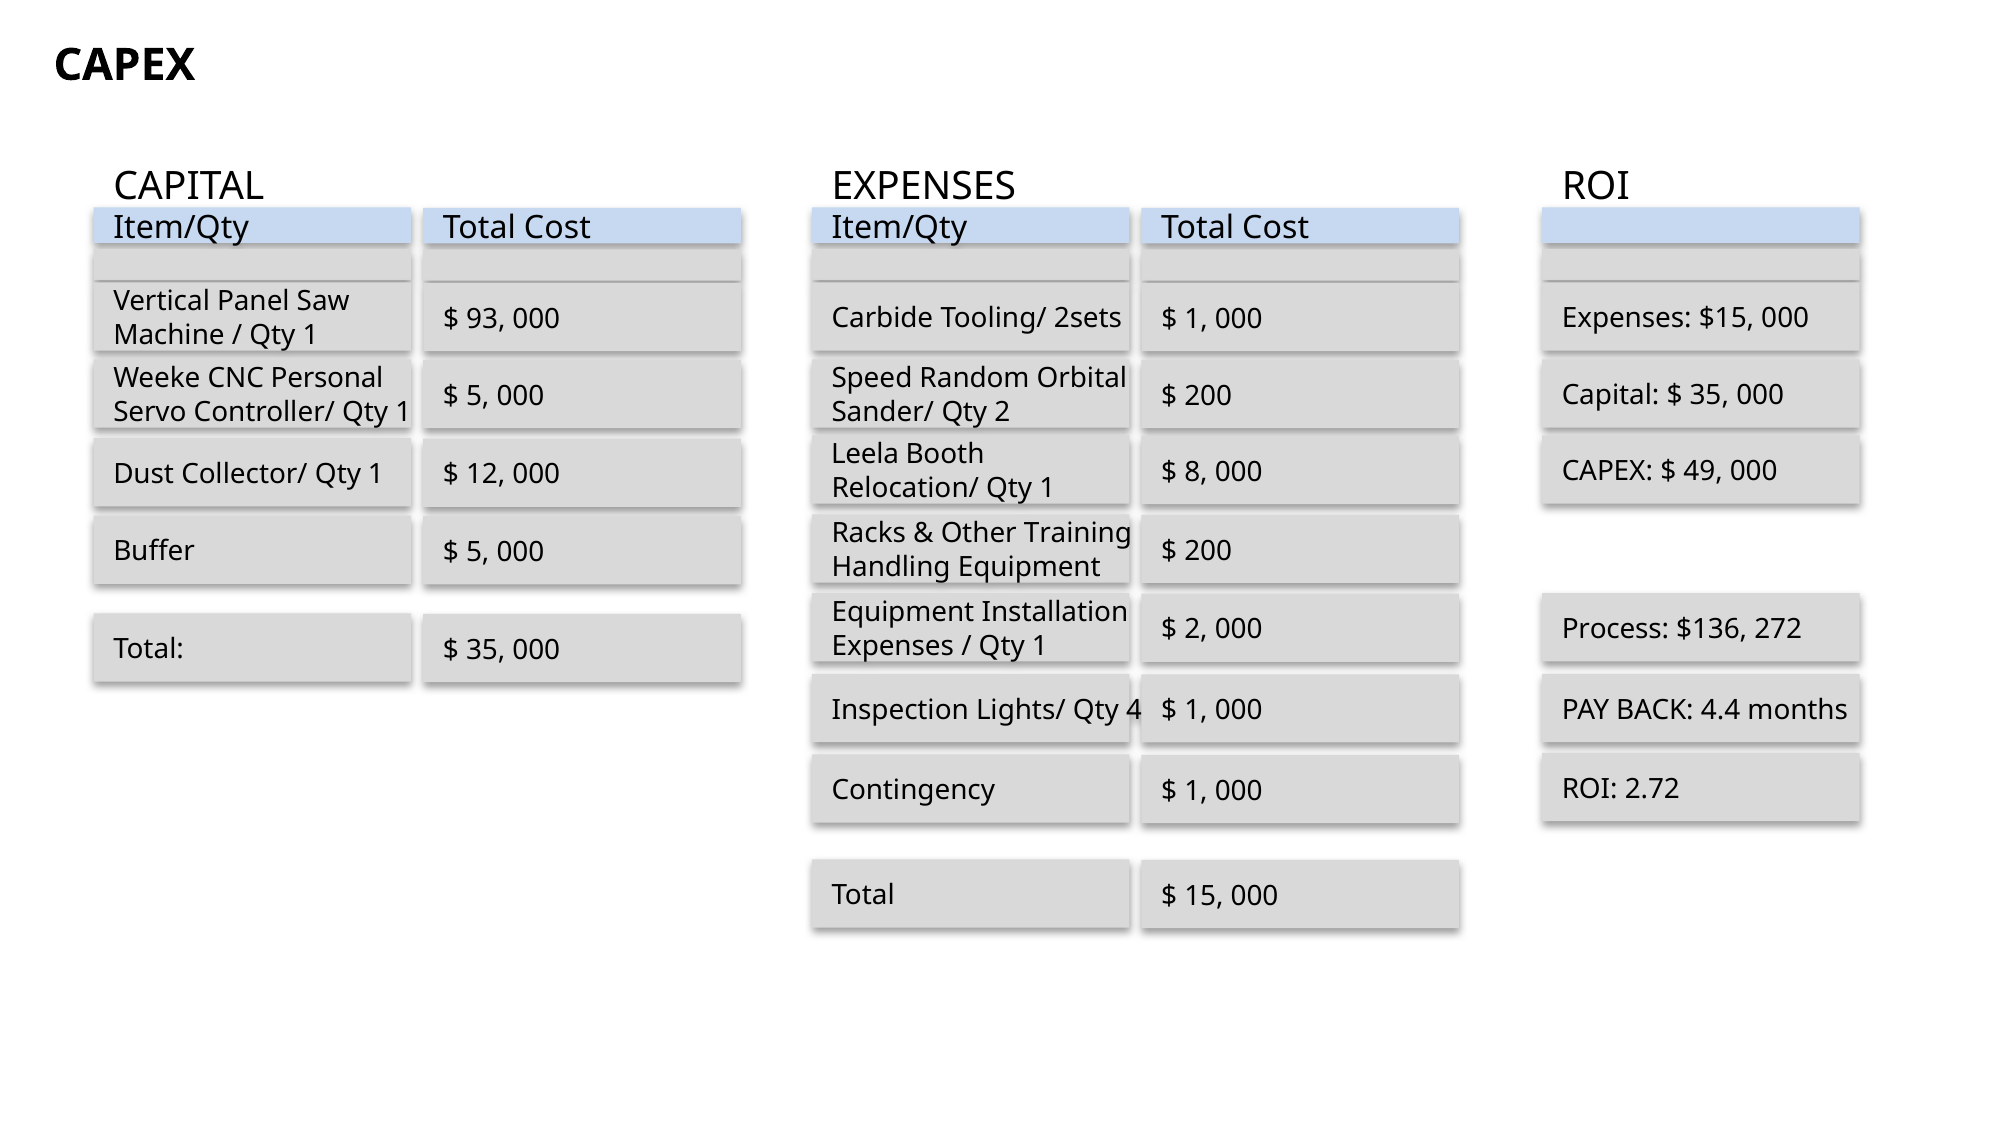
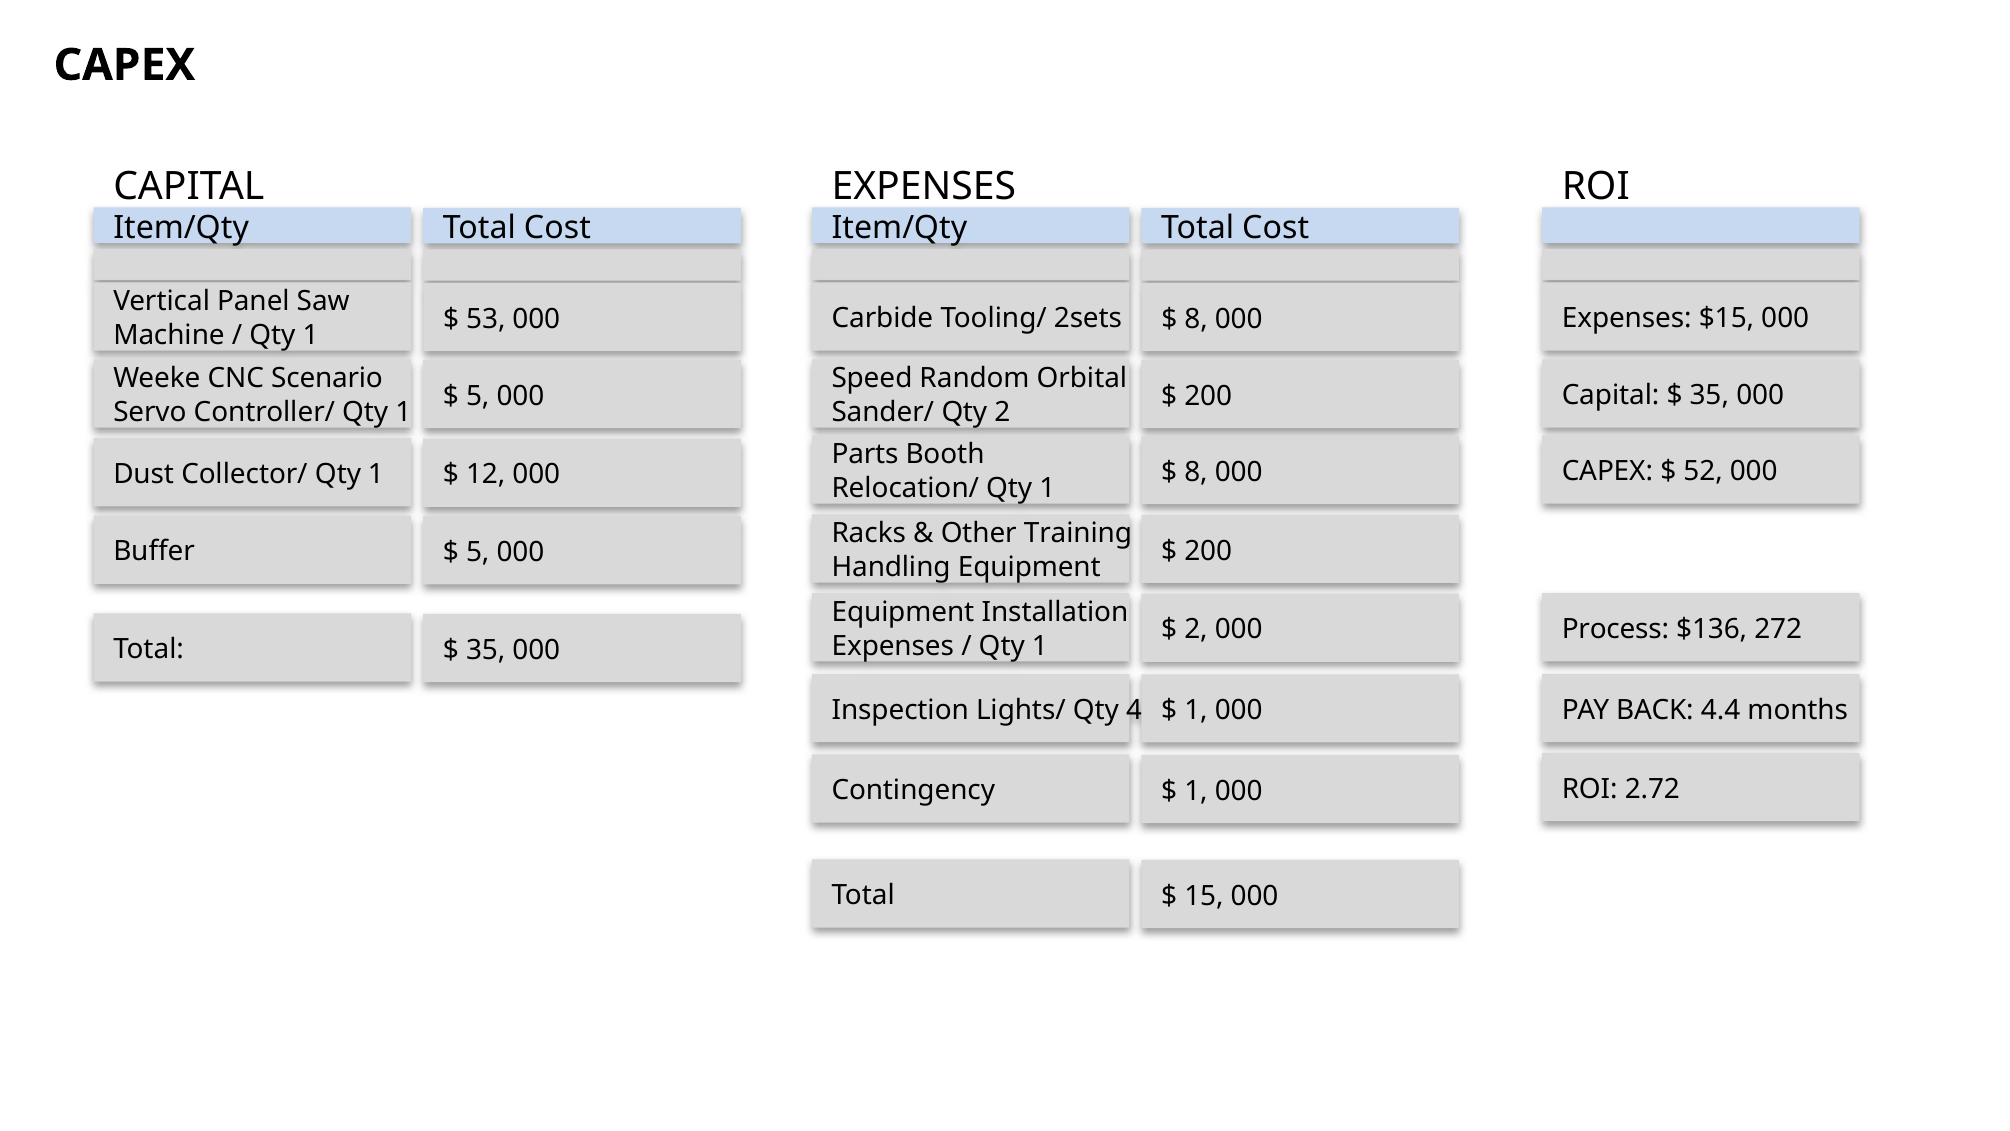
93: 93 -> 53 (486, 319)
1: 1 -> 8 (1196, 319)
Personal: Personal -> Scenario (327, 378)
Leela: Leela -> Parts (865, 455)
49: 49 -> 52 (1703, 471)
